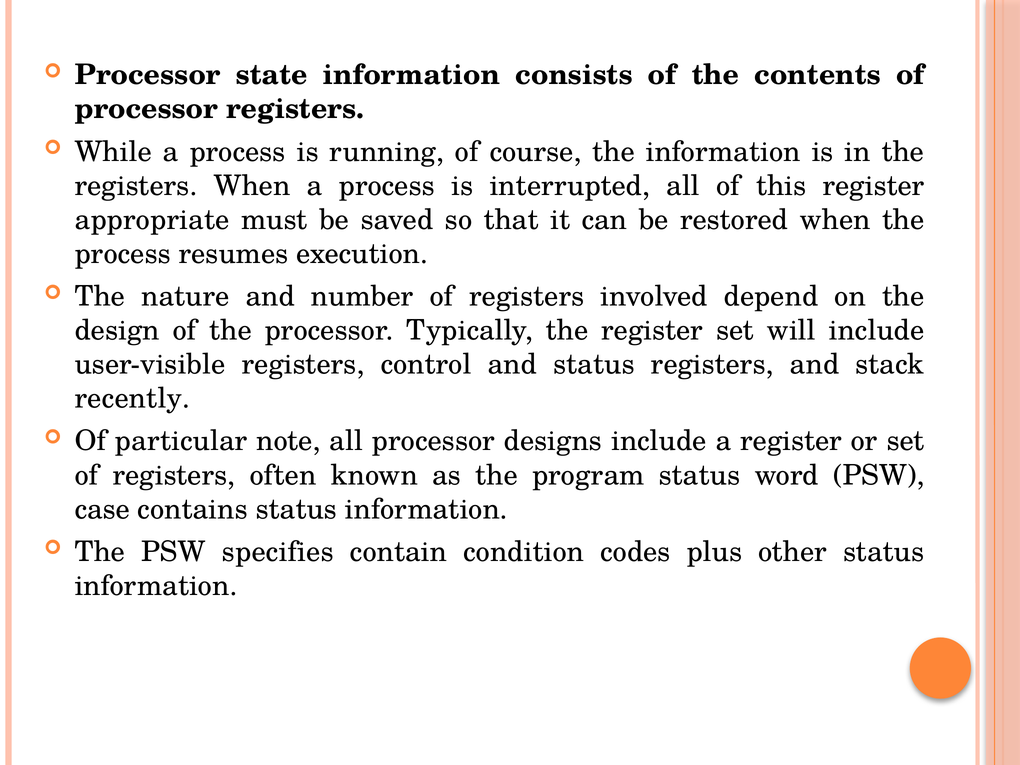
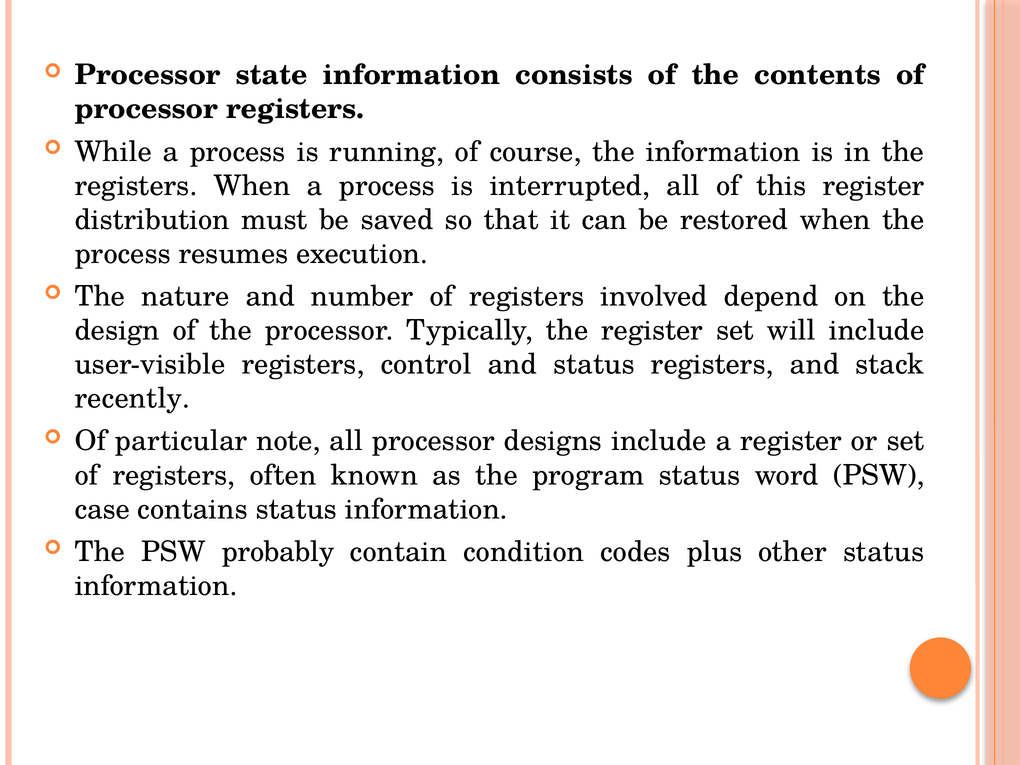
appropriate: appropriate -> distribution (152, 220)
specifies: specifies -> probably (278, 552)
